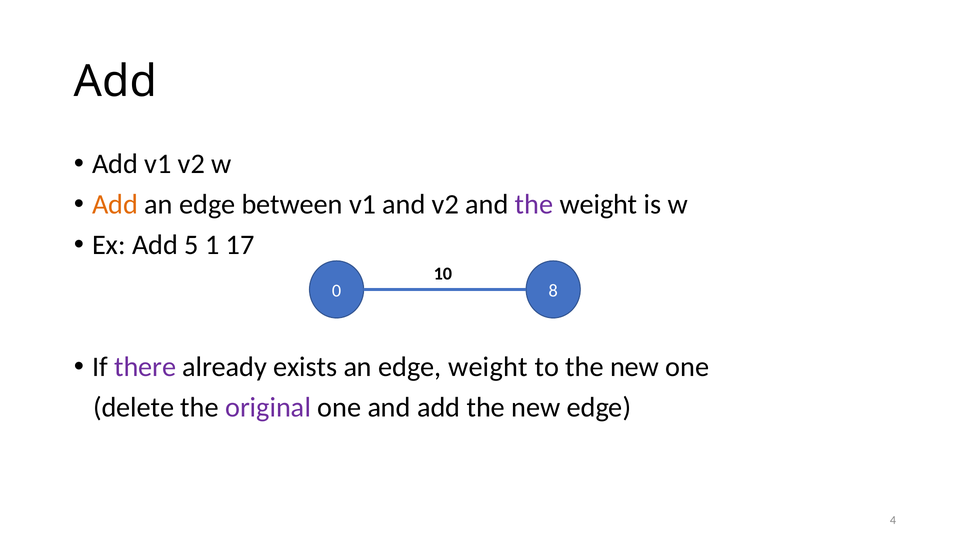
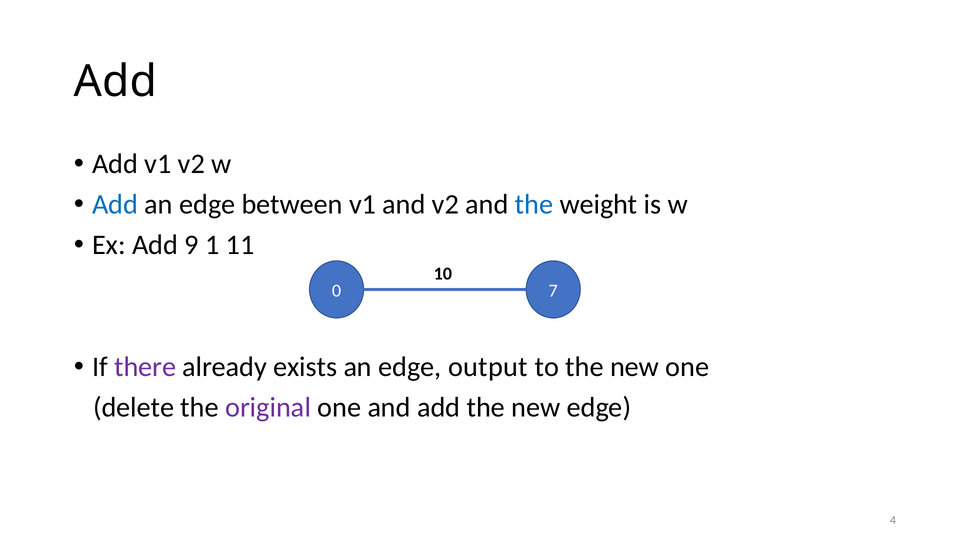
Add colour: orange -> blue (115, 205)
the colour: purple -> blue (534, 205)
5: 5 -> 9 (192, 245)
17: 17 -> 11 (240, 245)
8: 8 -> 7 (553, 291)
edge weight: weight -> output (488, 367)
